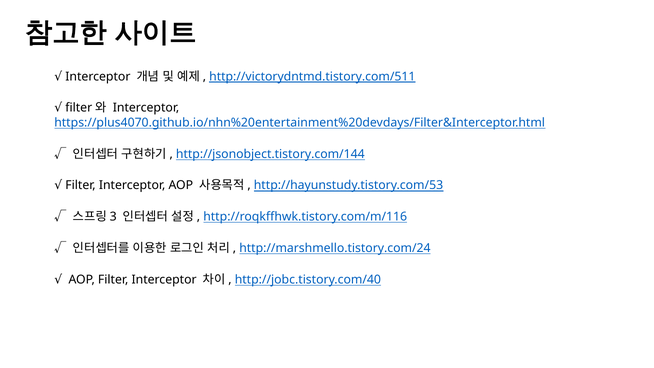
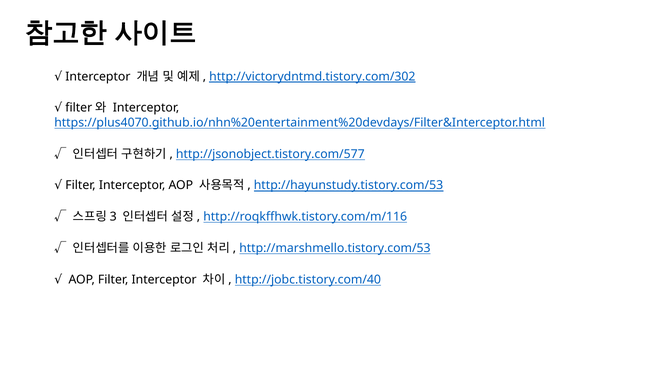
http://victorydntmd.tistory.com/511: http://victorydntmd.tistory.com/511 -> http://victorydntmd.tistory.com/302 (312, 76)
http://jsonobject.tistory.com/144: http://jsonobject.tistory.com/144 -> http://jsonobject.tistory.com/577 (270, 154)
http://marshmello.tistory.com/24: http://marshmello.tistory.com/24 -> http://marshmello.tistory.com/53 (335, 248)
